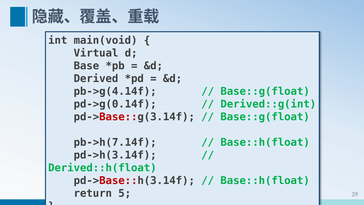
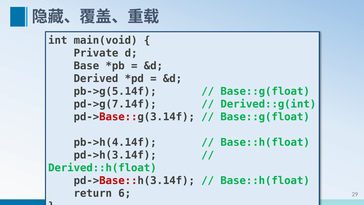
Virtual: Virtual -> Private (96, 53)
pb->g(4.14f: pb->g(4.14f -> pb->g(5.14f (115, 91)
pd->g(0.14f: pd->g(0.14f -> pd->g(7.14f (115, 104)
pb->h(7.14f: pb->h(7.14f -> pb->h(4.14f (115, 142)
5: 5 -> 6 (125, 193)
